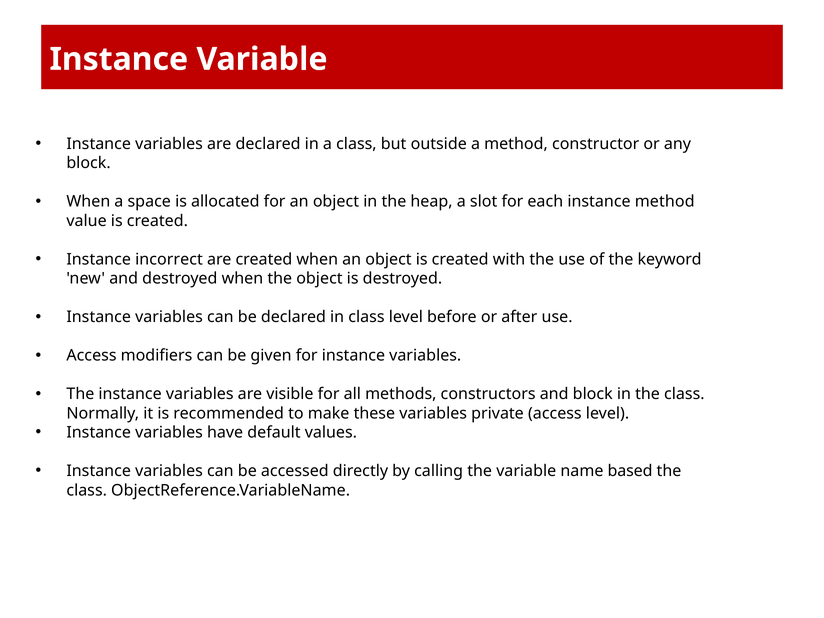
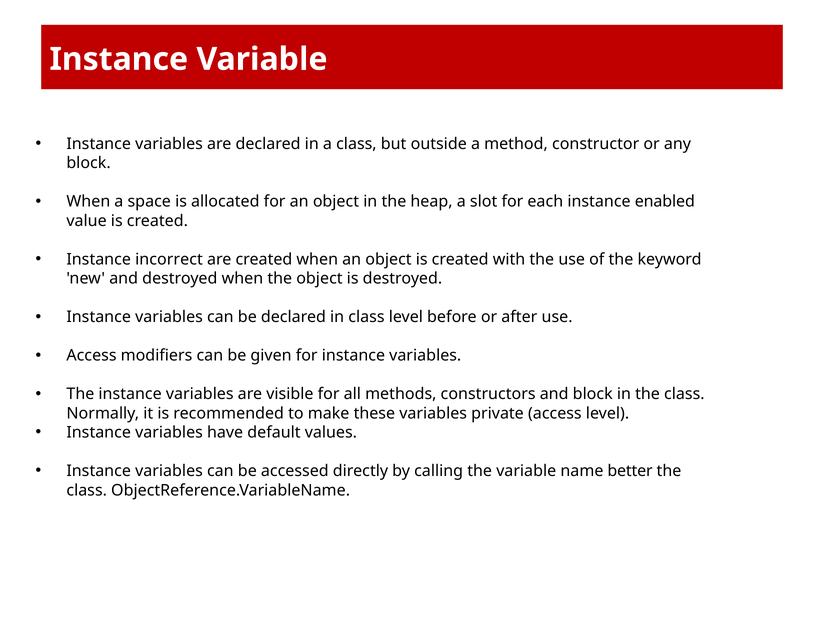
instance method: method -> enabled (665, 202)
based: based -> better (630, 471)
